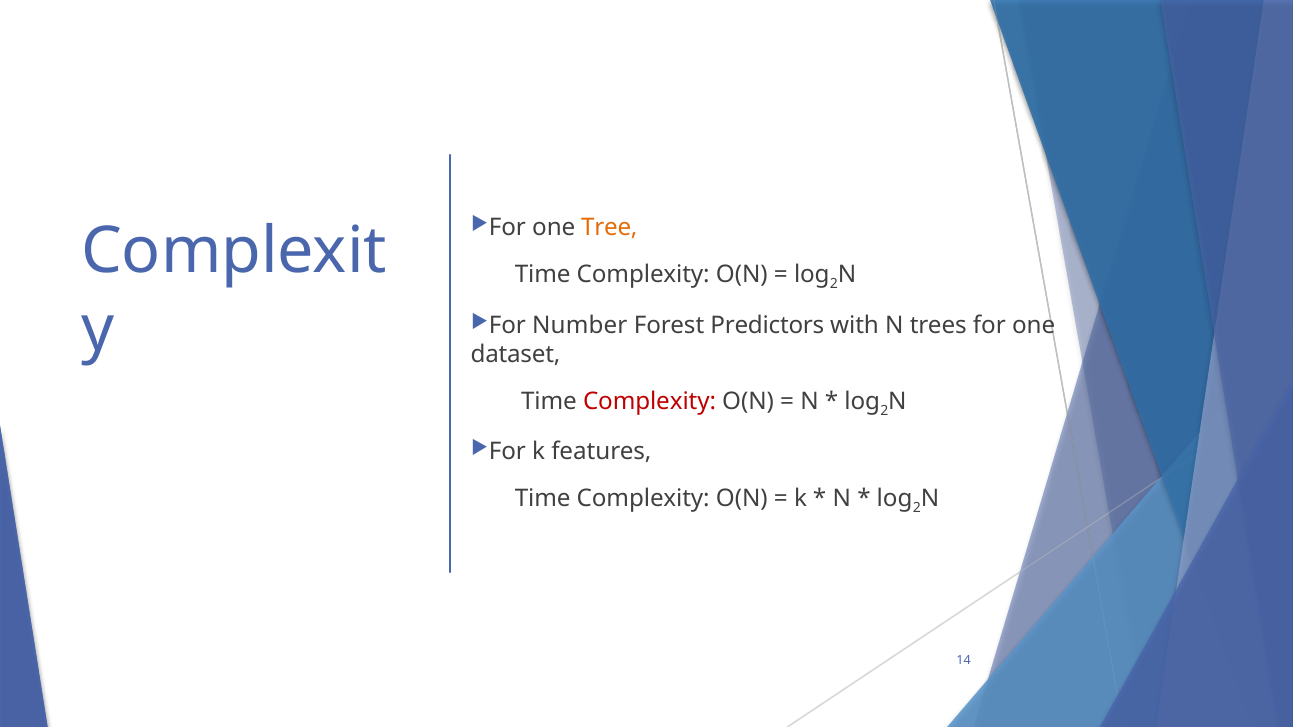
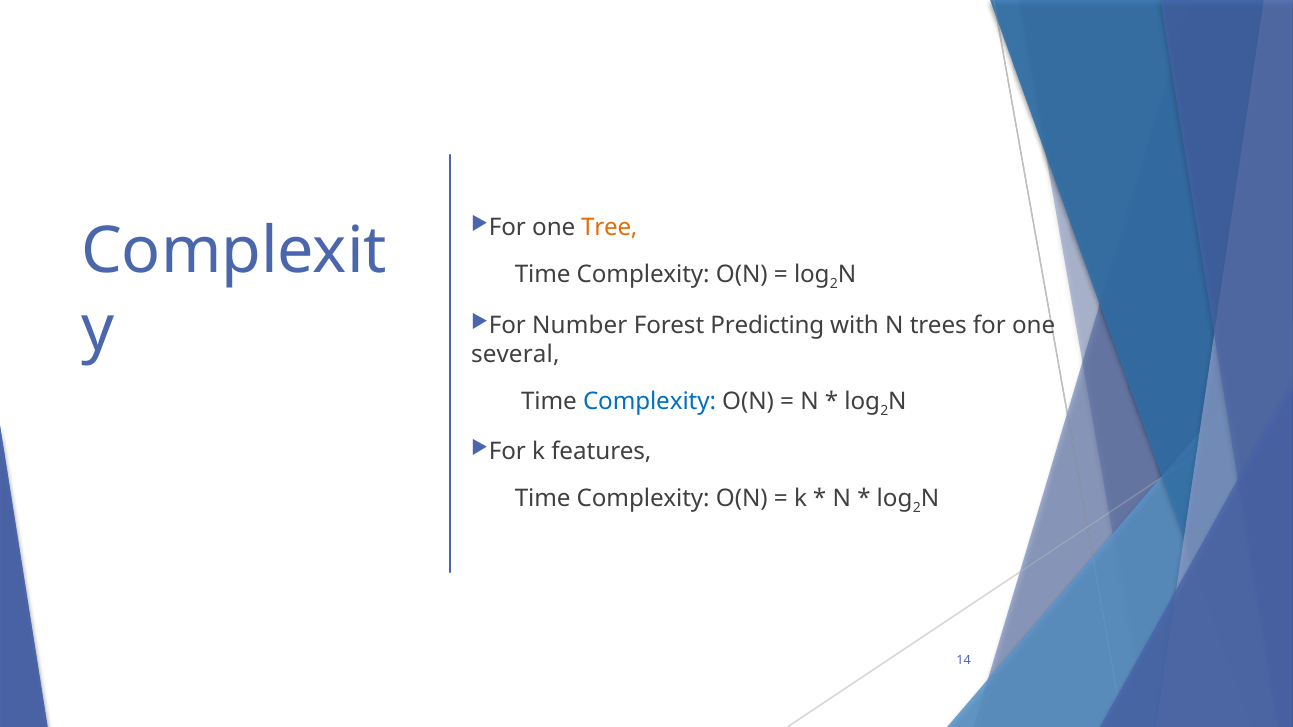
Predictors: Predictors -> Predicting (767, 325)
dataset: dataset -> several (515, 354)
Complexity colour: red -> blue (650, 401)
